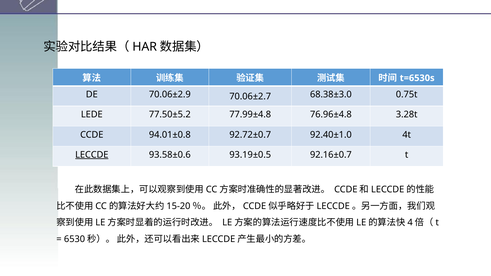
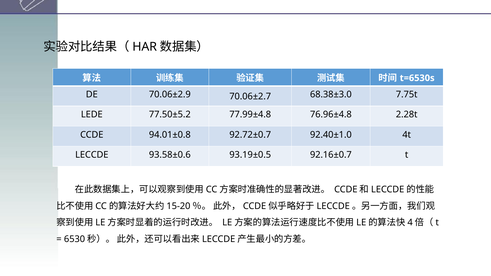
0.75t: 0.75t -> 7.75t (407, 95)
3.28t: 3.28t -> 2.28t (407, 115)
LECCDE underline: present -> none (92, 155)
